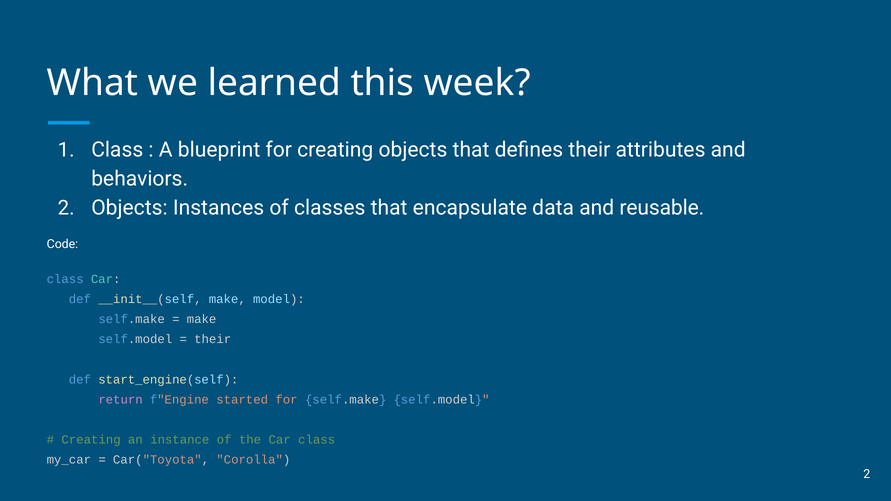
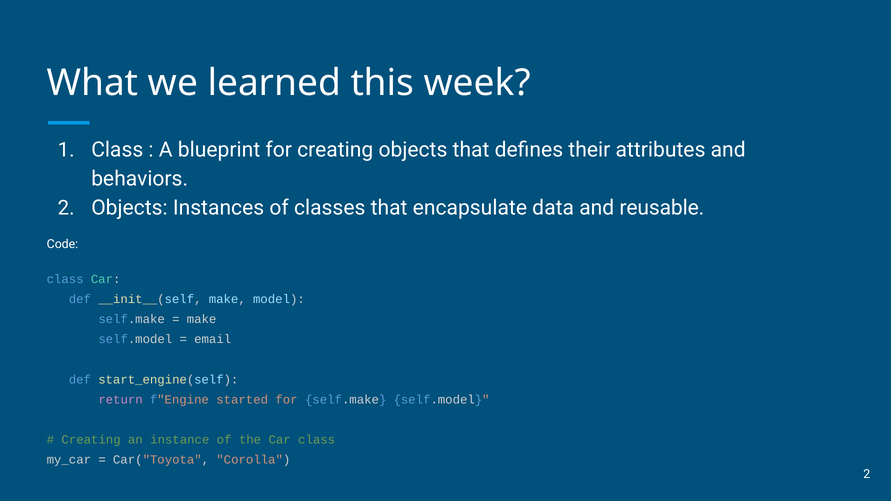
their: their -> email (213, 340)
